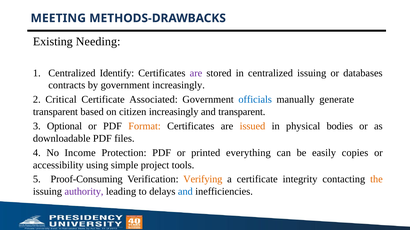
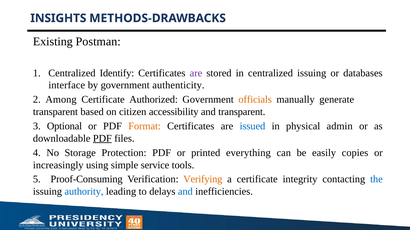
MEETING: MEETING -> INSIGHTS (58, 18)
Needing: Needing -> Postman (98, 42)
contracts: contracts -> interface (67, 85)
government increasingly: increasingly -> authenticity (178, 85)
Critical: Critical -> Among (61, 100)
Associated: Associated -> Authorized (154, 100)
officials colour: blue -> orange (255, 100)
citizen increasingly: increasingly -> accessibility (174, 112)
issued colour: orange -> blue (252, 126)
bodies: bodies -> admin (340, 126)
PDF underline: none -> present (102, 139)
Income: Income -> Storage (80, 153)
accessibility: accessibility -> increasingly (58, 165)
project: project -> service (155, 165)
the colour: orange -> blue (376, 180)
authority colour: purple -> blue (84, 192)
